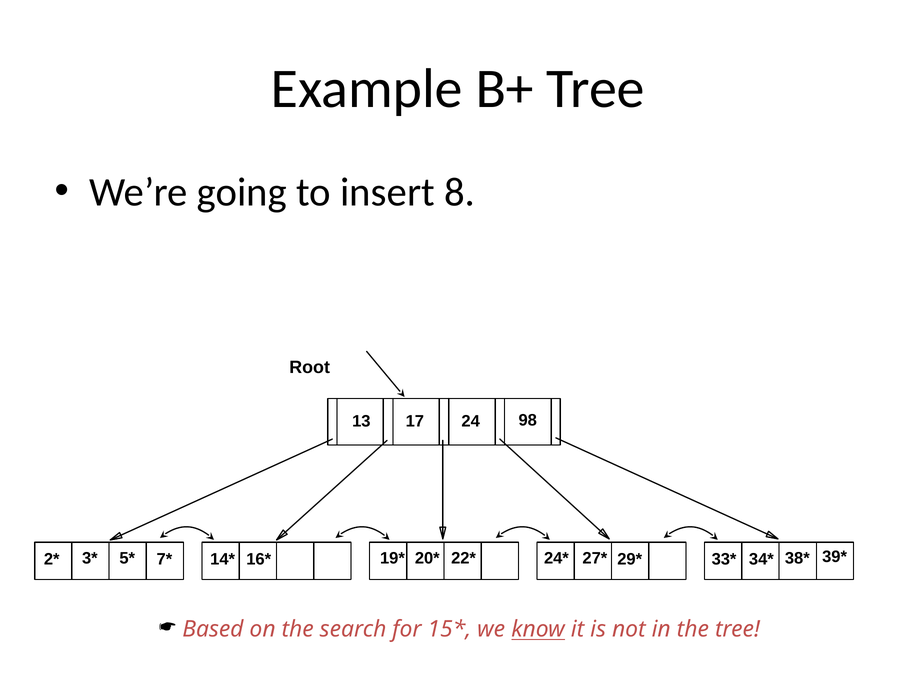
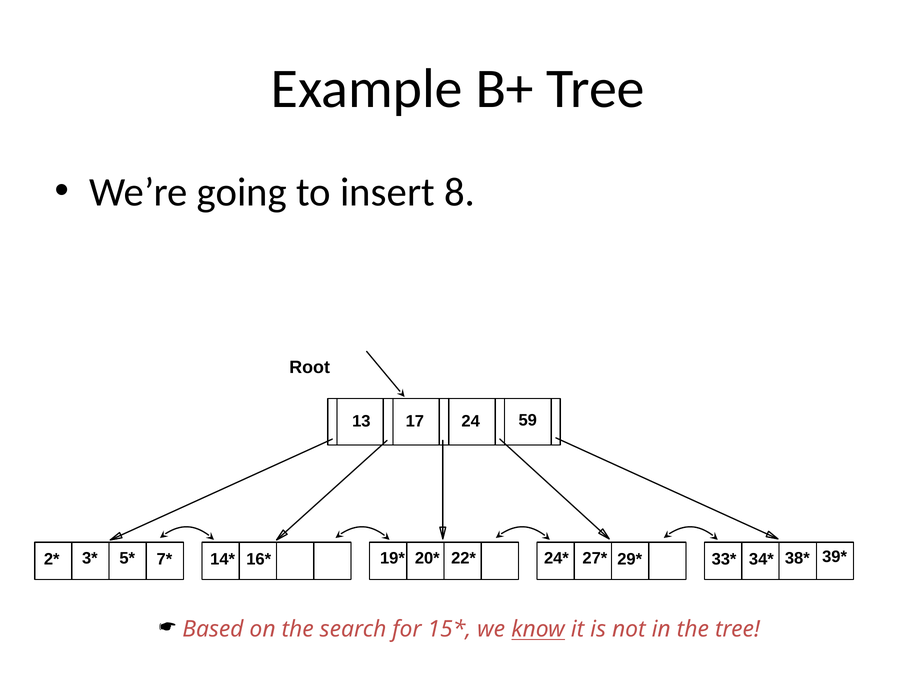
98: 98 -> 59 (528, 420)
